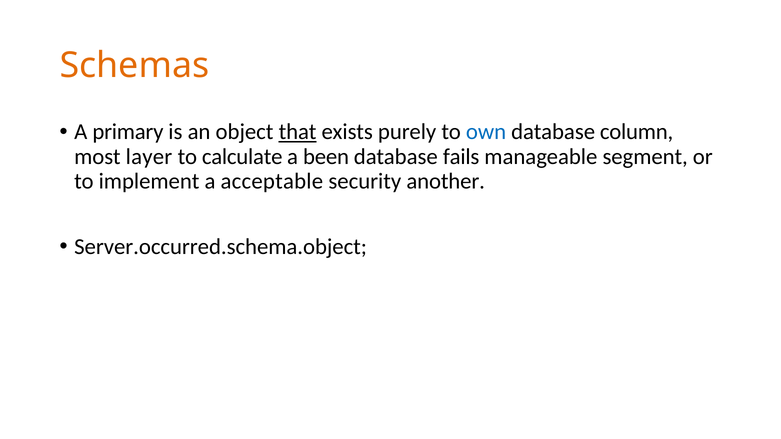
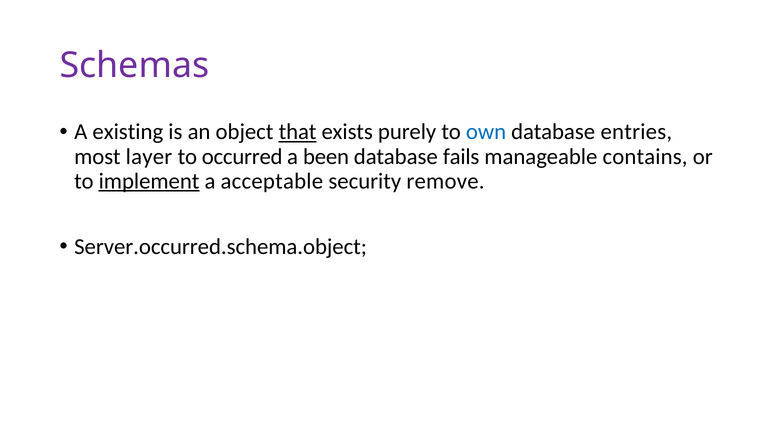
Schemas colour: orange -> purple (134, 66)
primary: primary -> existing (128, 132)
column: column -> entries (636, 132)
calculate: calculate -> occurred (242, 157)
segment: segment -> contains (645, 157)
implement underline: none -> present (149, 181)
another: another -> remove (445, 181)
